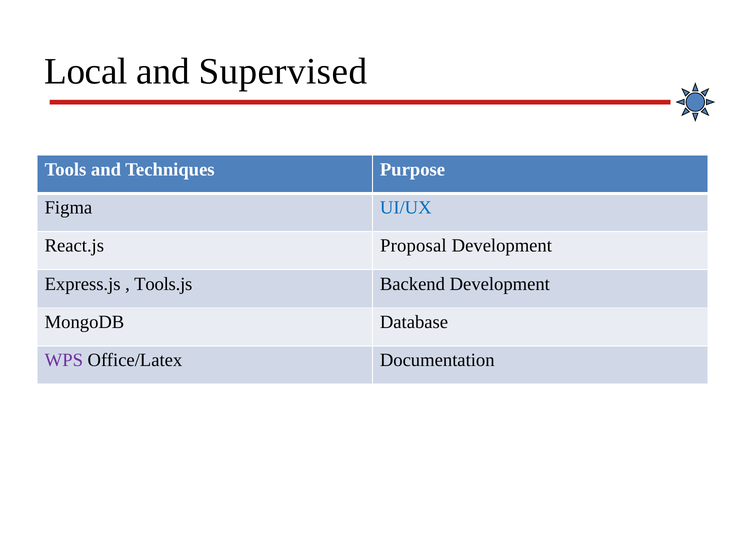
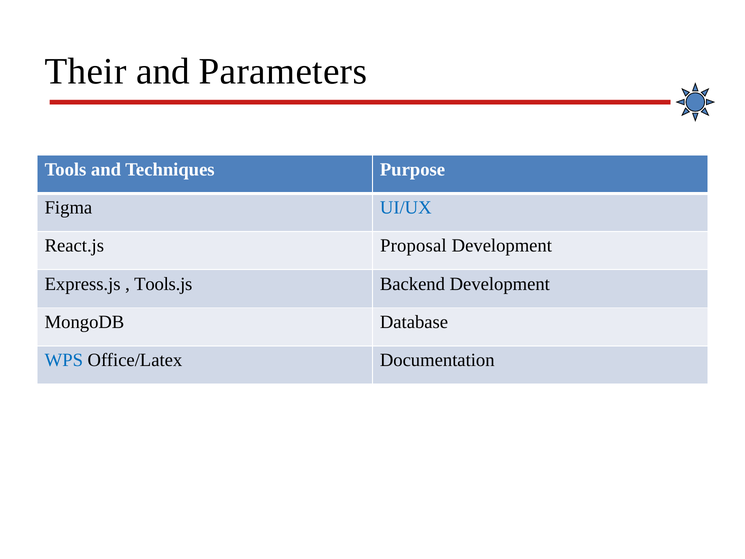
Local: Local -> Their (86, 72)
Supervised: Supervised -> Parameters (283, 72)
WPS colour: purple -> blue (64, 360)
